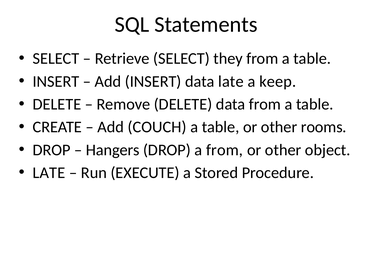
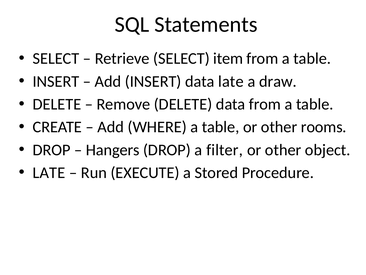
they: they -> item (228, 58)
keep: keep -> draw (278, 81)
COUCH: COUCH -> WHERE (157, 127)
a from: from -> filter (225, 150)
